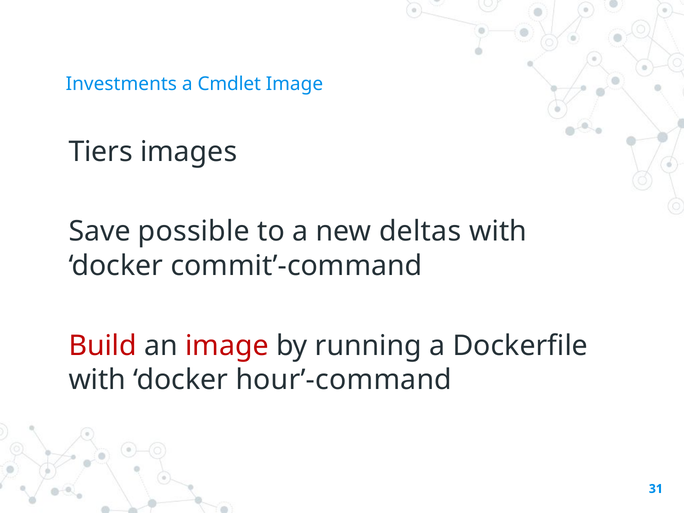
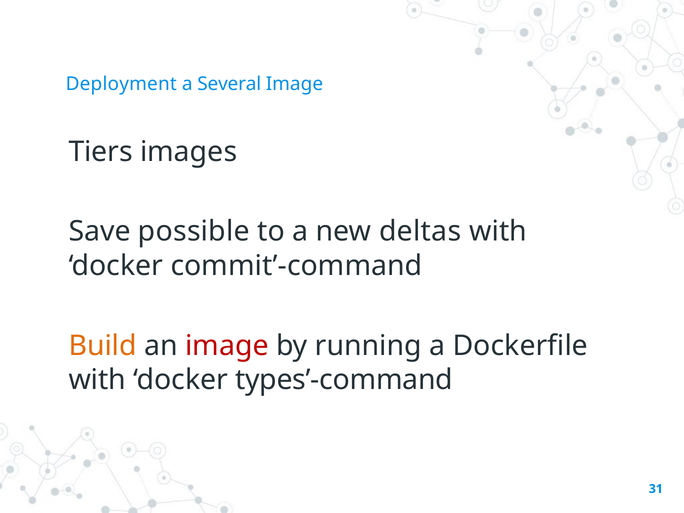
Investments: Investments -> Deployment (121, 84)
Cmdlet: Cmdlet -> Several (229, 84)
Build colour: red -> orange (103, 346)
hour’-command: hour’-command -> types’-command (344, 380)
